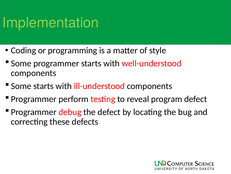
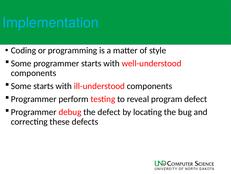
Implementation colour: light green -> light blue (51, 23)
